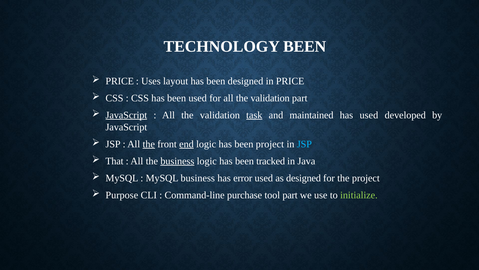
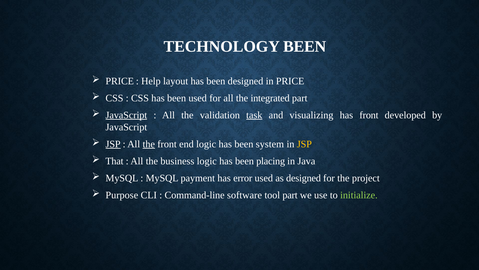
Uses: Uses -> Help (151, 81)
for all the validation: validation -> integrated (270, 98)
maintained: maintained -> visualizing (311, 115)
has used: used -> front (369, 115)
JSP underline: none -> present (113, 144)
end underline: present -> none (186, 144)
been project: project -> system (270, 144)
JSP colour: light blue -> yellow (304, 144)
business underline: present -> none (177, 161)
tracked: tracked -> placing (271, 161)
MySQL business: business -> payment (198, 178)
purchase: purchase -> software (245, 195)
